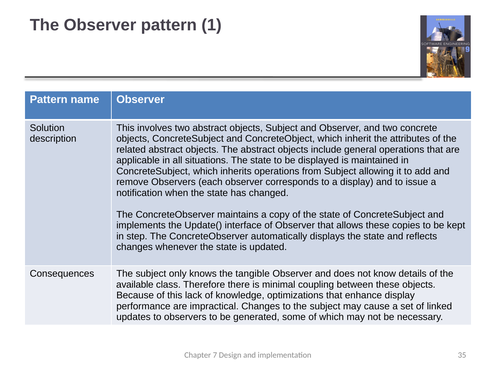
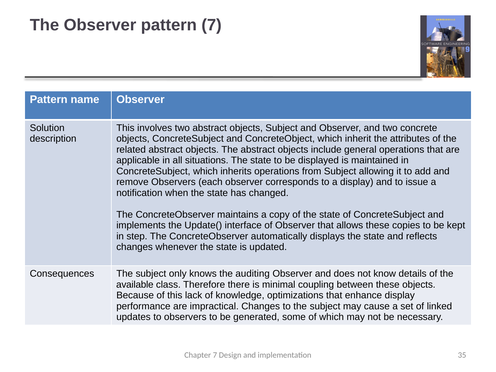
pattern 1: 1 -> 7 (212, 25)
tangible: tangible -> auditing (253, 274)
